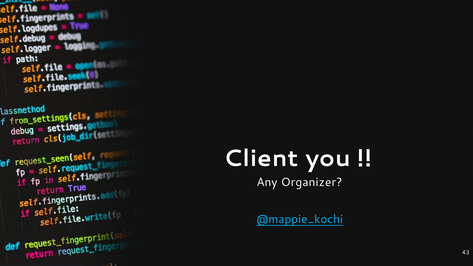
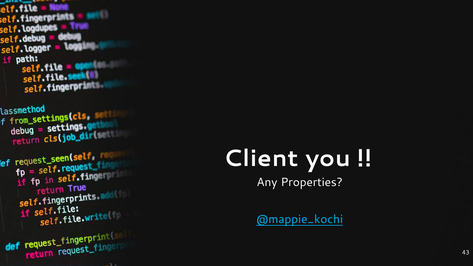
Organizer: Organizer -> Properties (312, 182)
